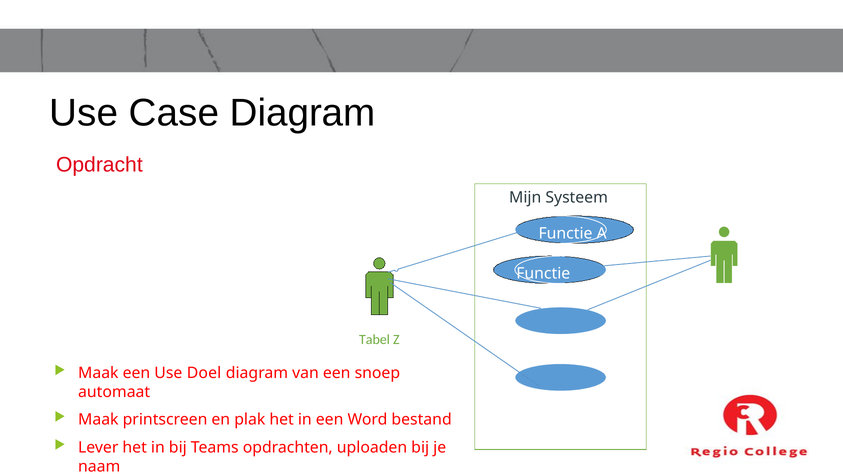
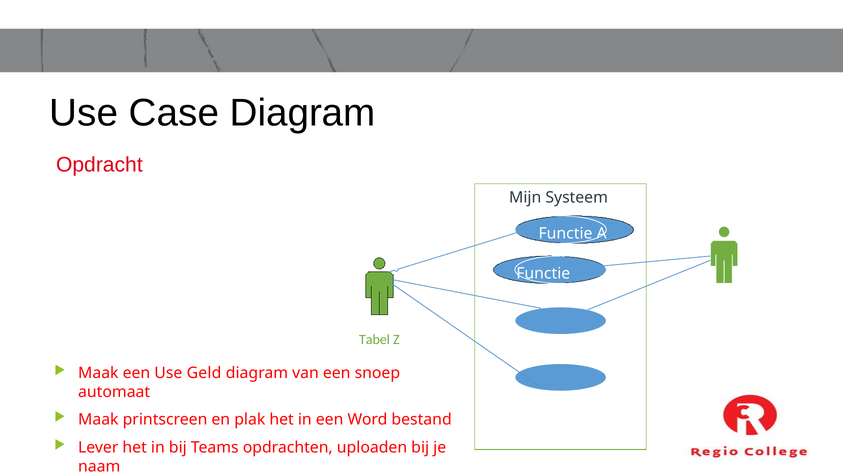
Doel: Doel -> Geld (204, 373)
